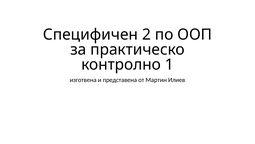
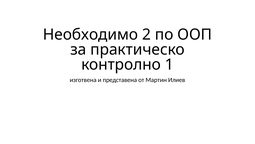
Специфичен: Специфичен -> Необходимо (91, 34)
